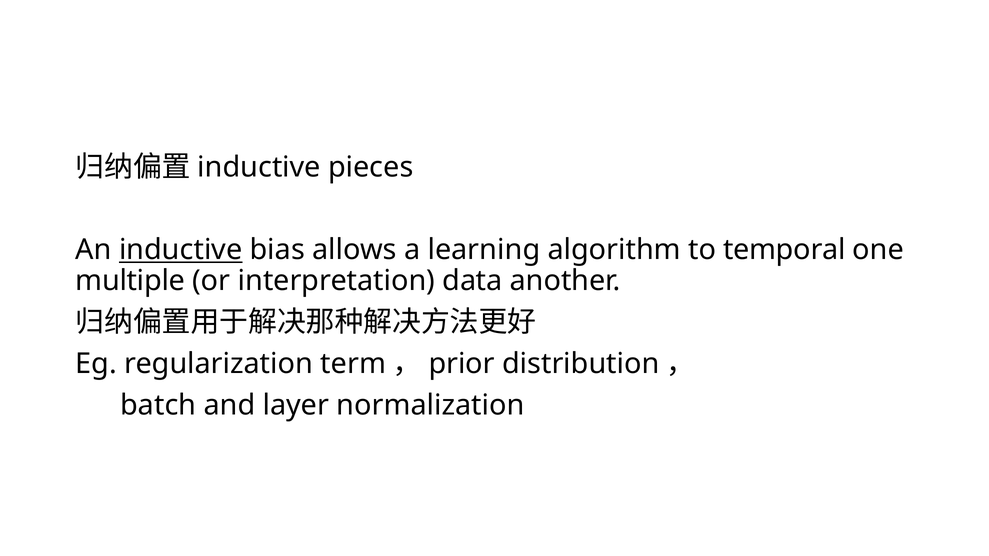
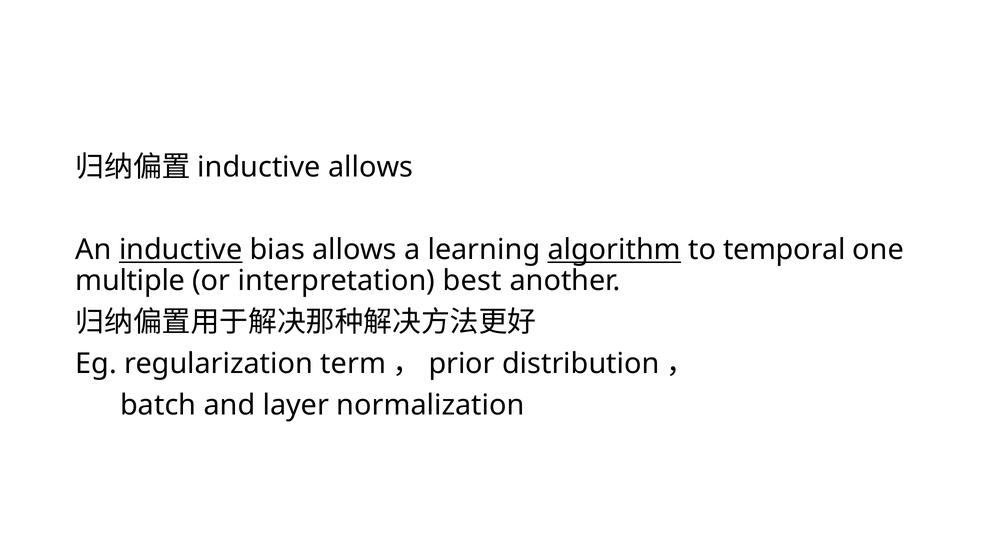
inductive pieces: pieces -> allows (371, 167)
algorithm underline: none -> present (614, 250)
data: data -> best (472, 281)
